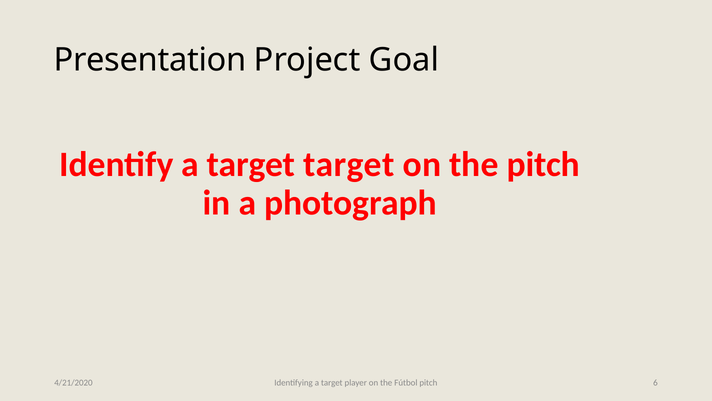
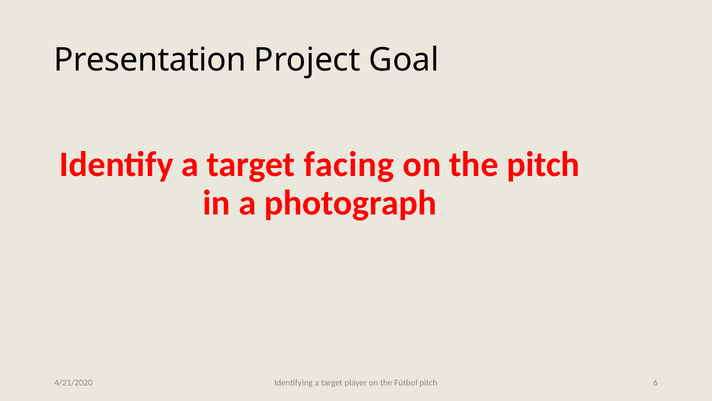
target target: target -> facing (349, 164)
